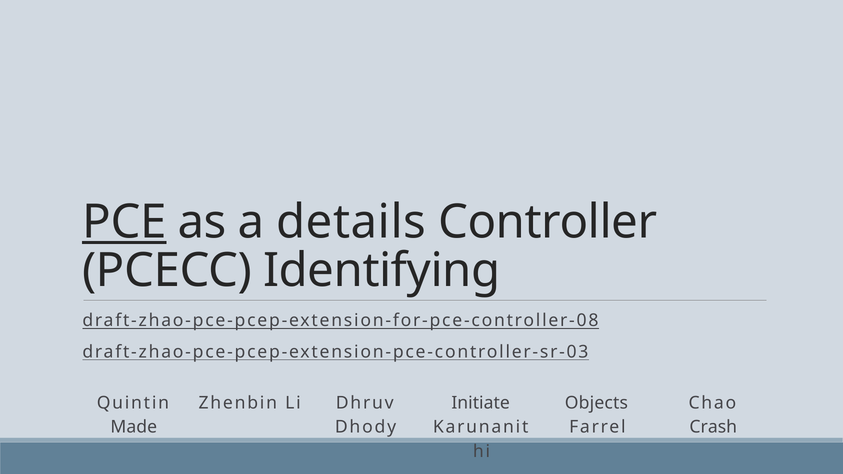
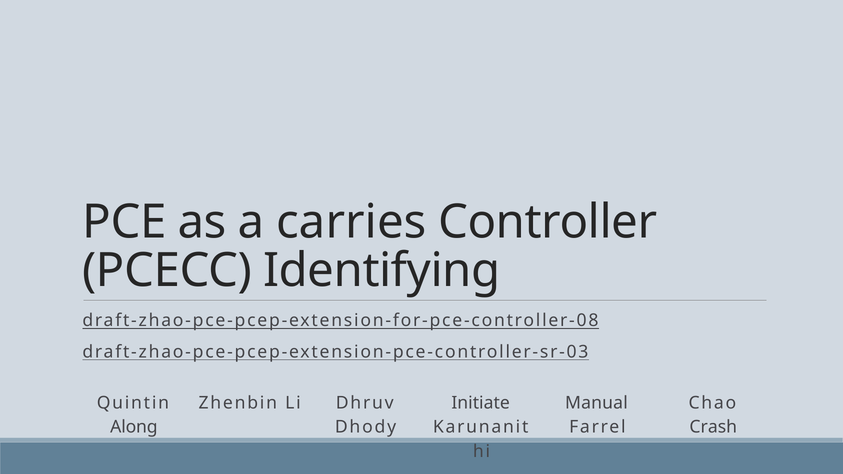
PCE underline: present -> none (124, 222)
details: details -> carries (351, 222)
Objects: Objects -> Manual (596, 403)
Made: Made -> Along (134, 427)
